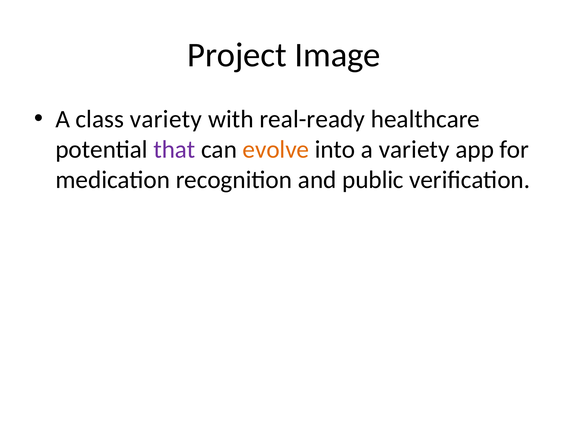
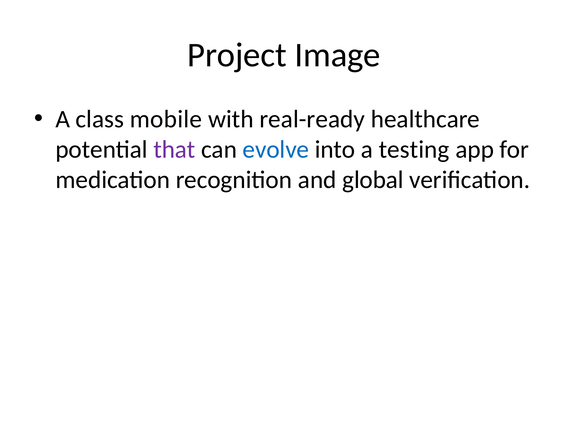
class variety: variety -> mobile (166, 119)
evolve colour: orange -> blue (276, 149)
a variety: variety -> testing (414, 149)
public: public -> global (373, 180)
